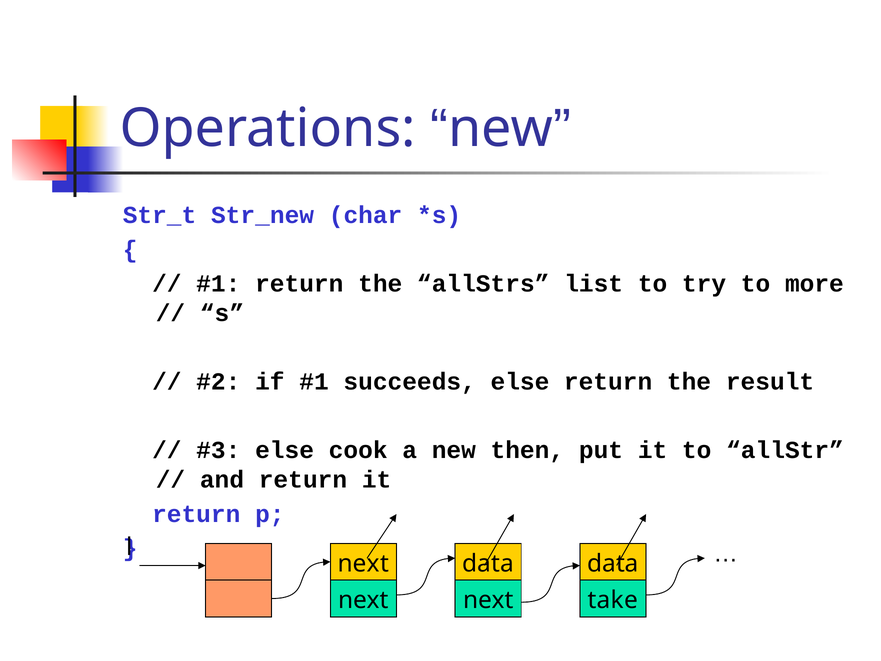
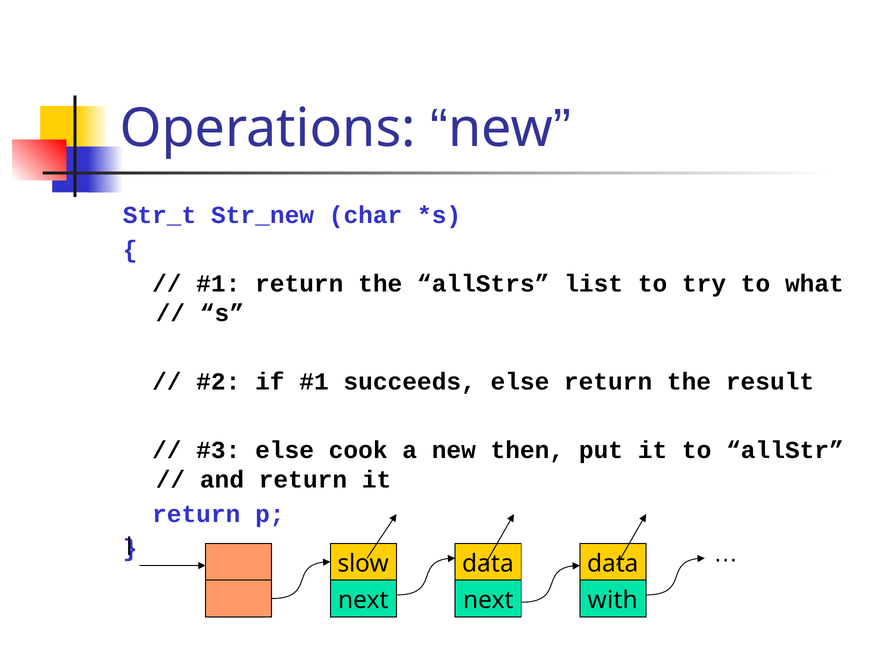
more: more -> what (814, 284)
next: next -> slow (363, 563)
take: take -> with (613, 600)
